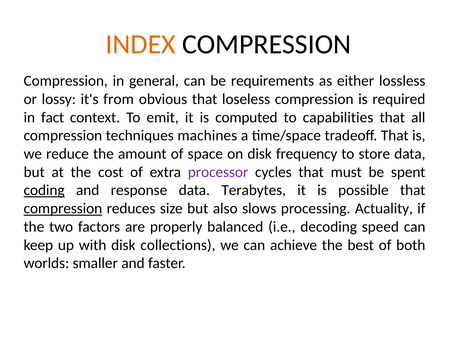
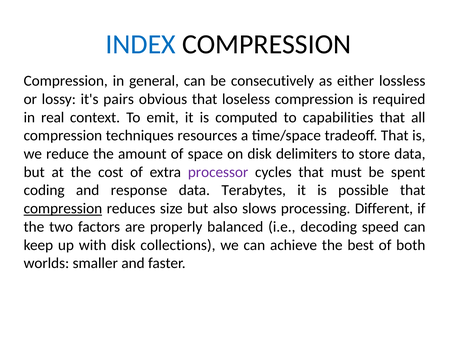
INDEX colour: orange -> blue (141, 44)
requirements: requirements -> consecutively (272, 81)
from: from -> pairs (119, 99)
fact: fact -> real (53, 118)
machines: machines -> resources (207, 136)
frequency: frequency -> delimiters (307, 154)
coding underline: present -> none (44, 191)
Actuality: Actuality -> Different (384, 209)
